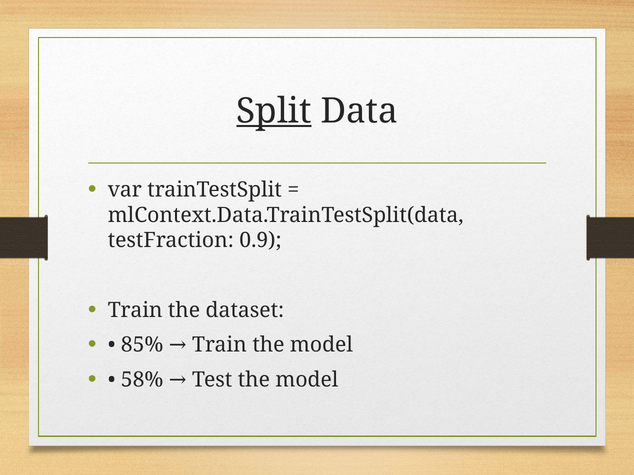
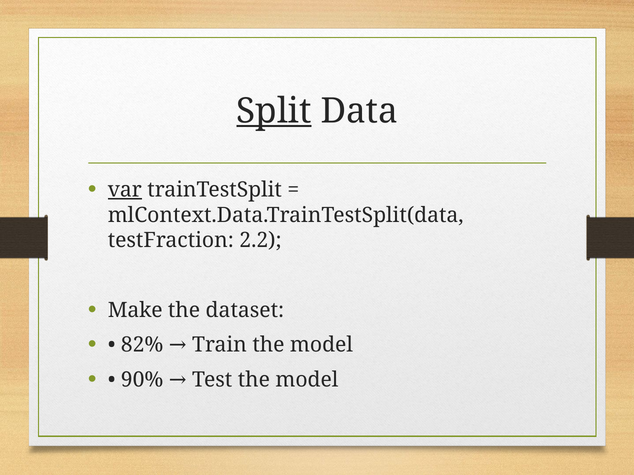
var underline: none -> present (125, 190)
0.9: 0.9 -> 2.2 (260, 241)
Train: Train -> Make (135, 310)
85%: 85% -> 82% (142, 345)
58%: 58% -> 90% (142, 380)
